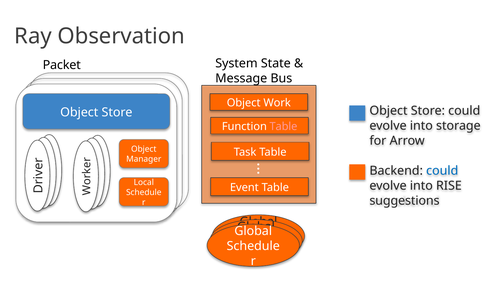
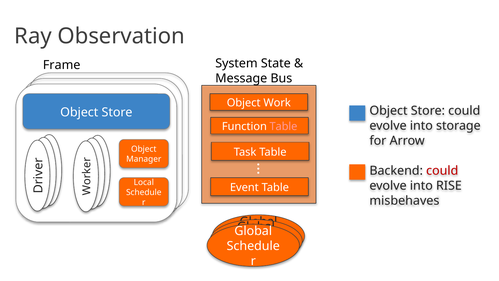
Packet: Packet -> Frame (62, 65)
could colour: blue -> red (442, 170)
suggestions: suggestions -> misbehaves (404, 200)
